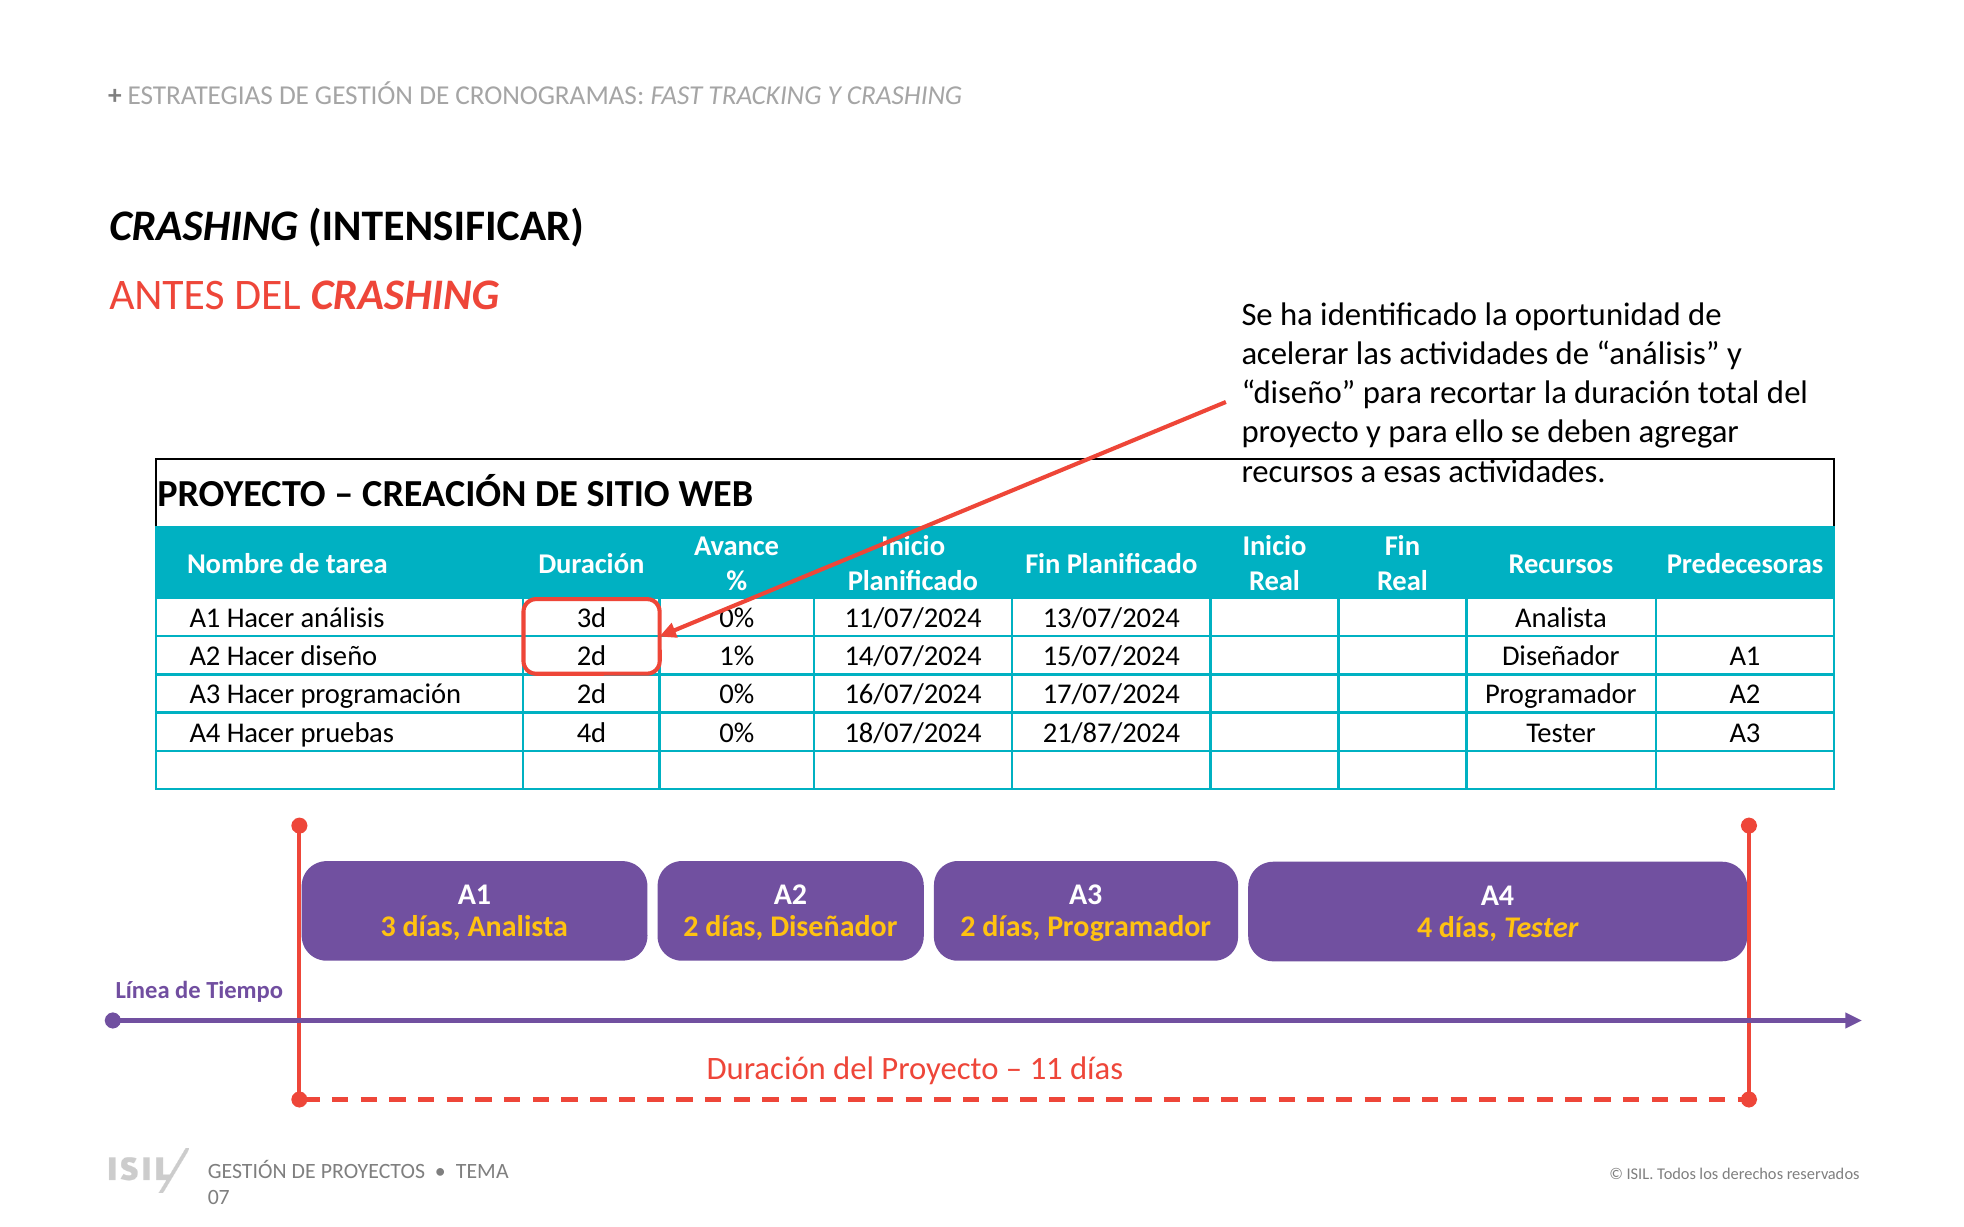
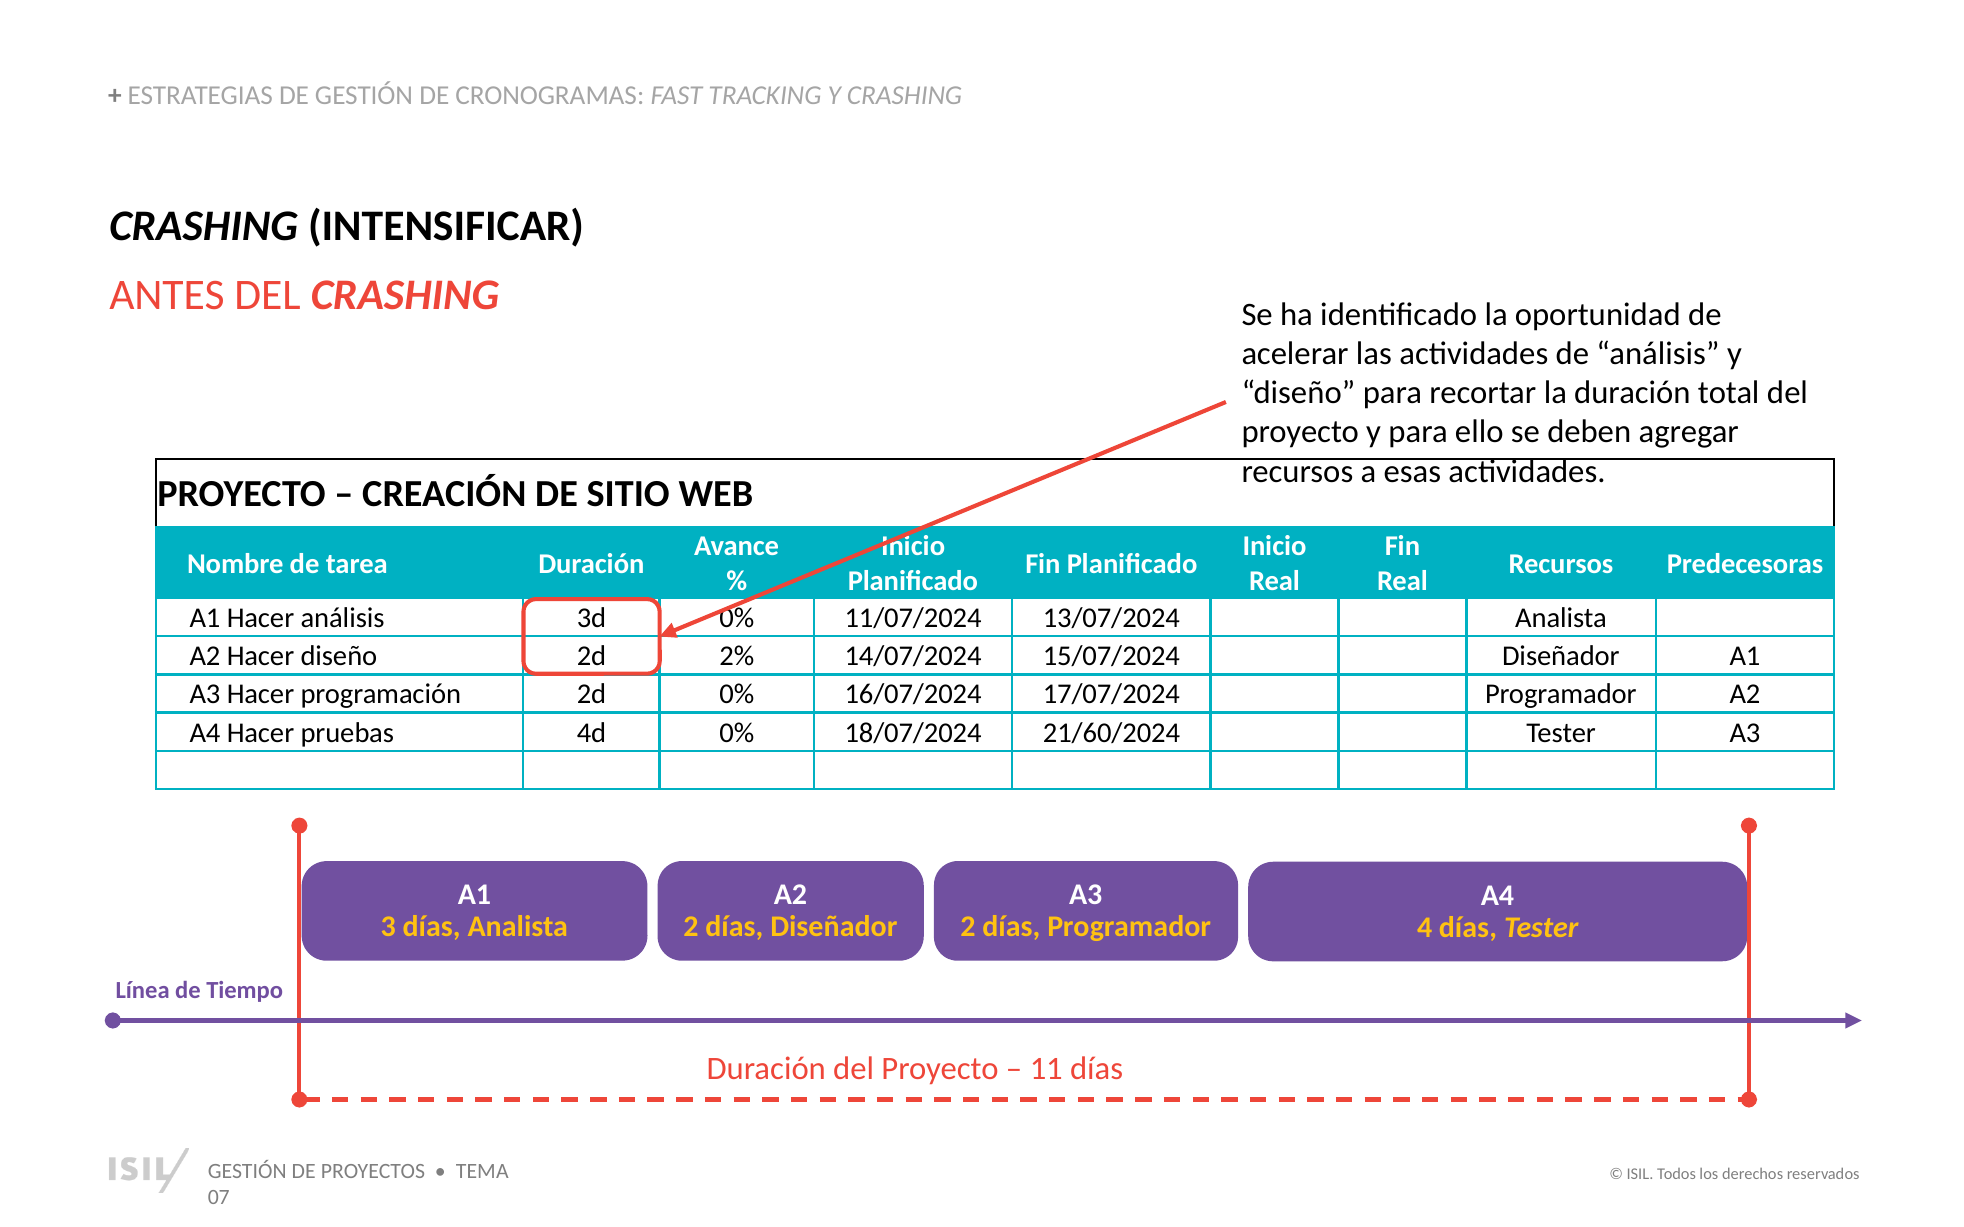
1%: 1% -> 2% (737, 657)
21/87/2024: 21/87/2024 -> 21/60/2024 (1111, 733)
